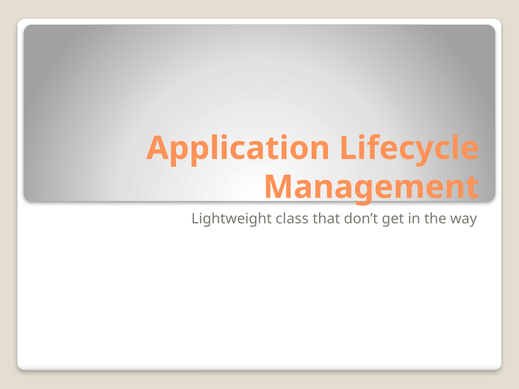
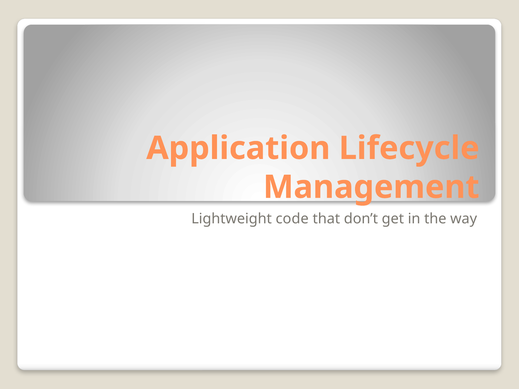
class: class -> code (292, 219)
